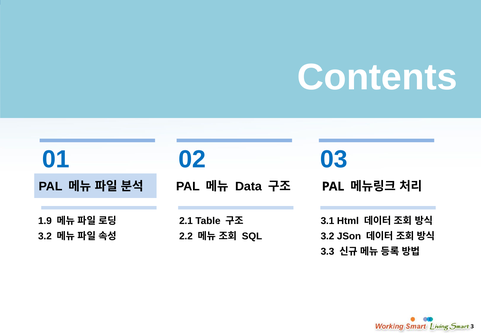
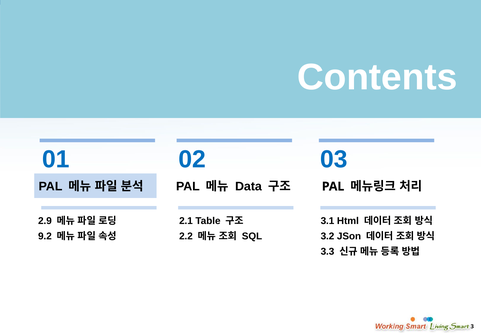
1.9: 1.9 -> 2.9 (45, 221)
3.2: 3.2 -> 9.2 (45, 236)
